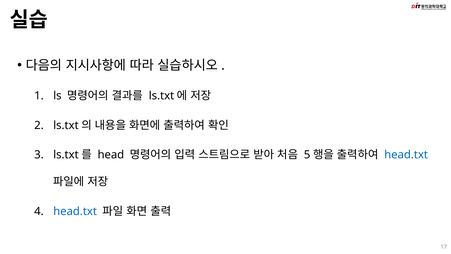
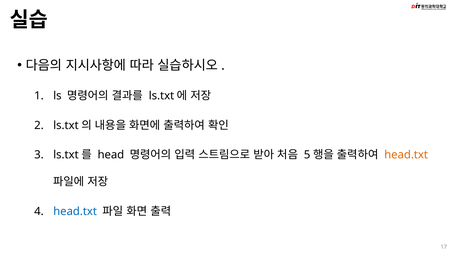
head.txt colour: blue -> orange (406, 155)
